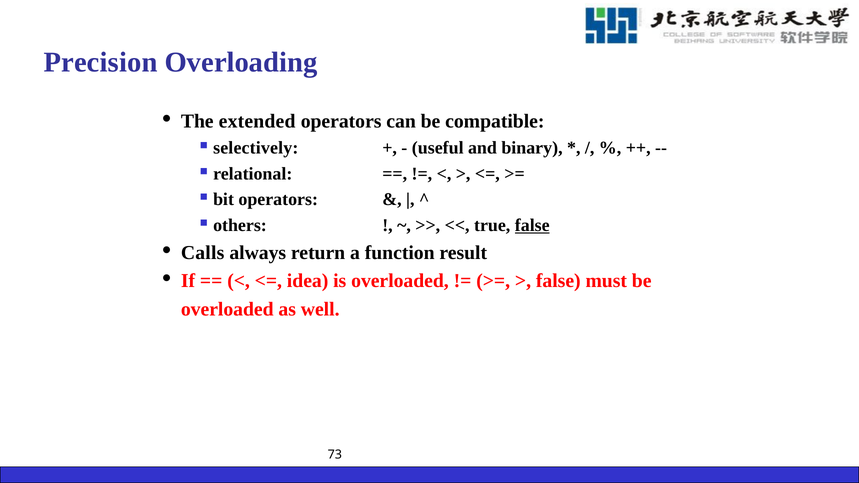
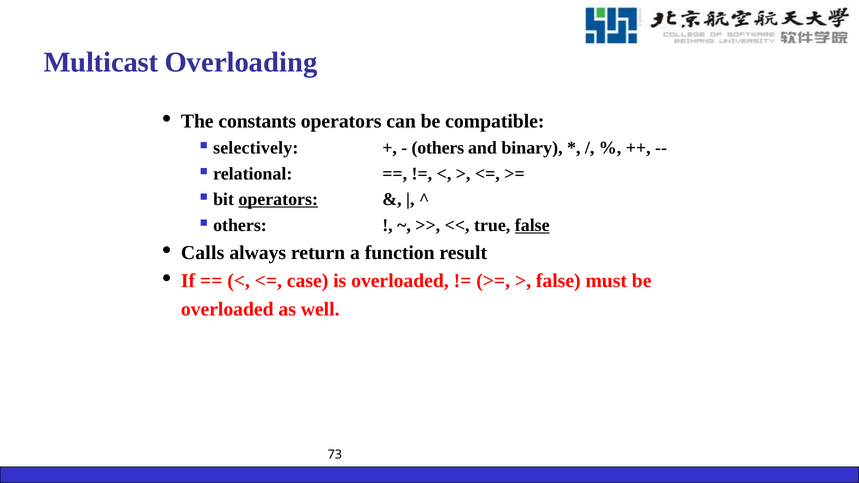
Precision: Precision -> Multicast (101, 62)
extended: extended -> constants (257, 121)
useful: useful -> others (438, 148)
operators underline: none -> present (278, 200)
idea: idea -> case (308, 281)
